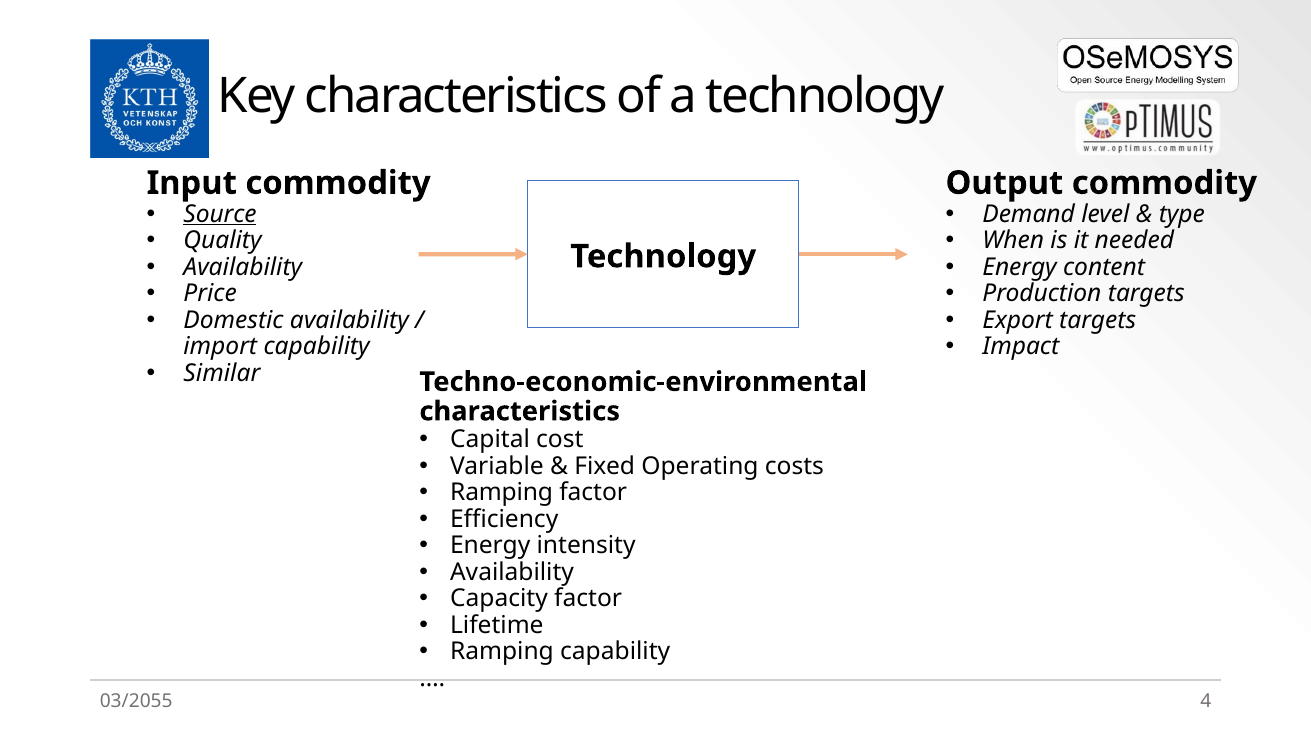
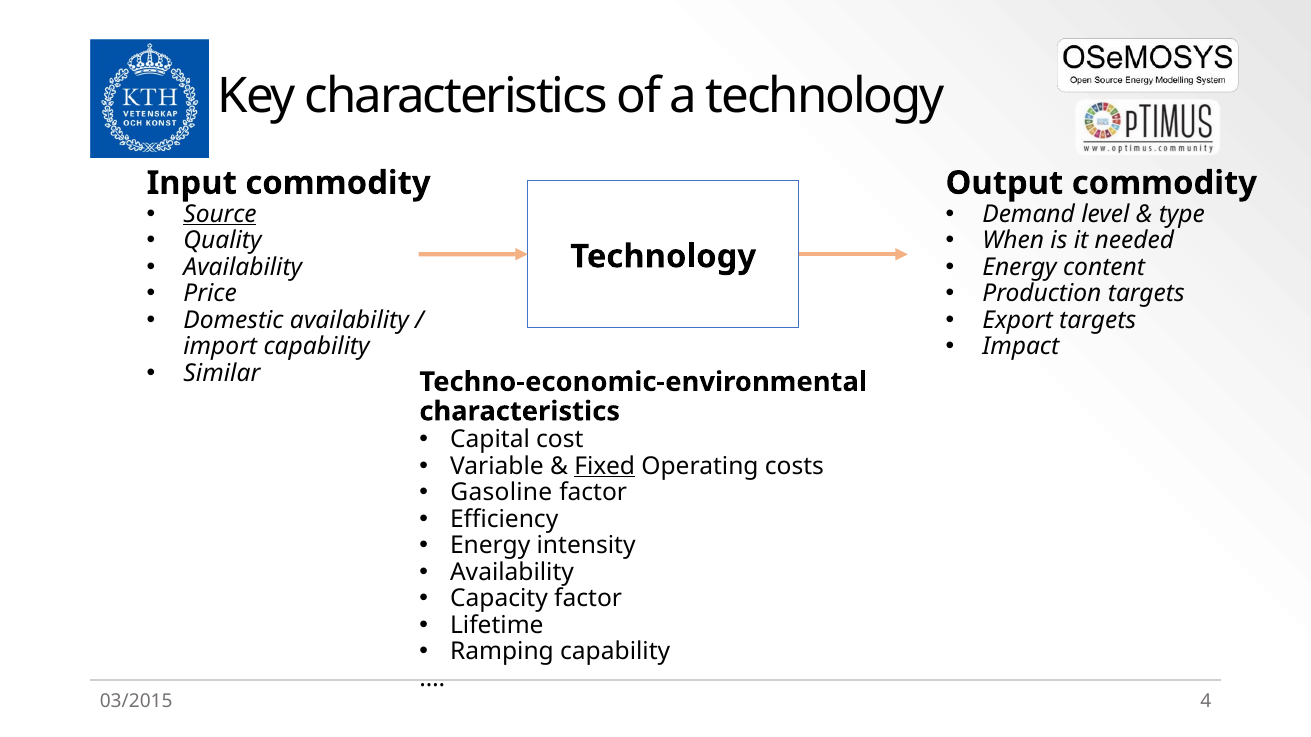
Fixed underline: none -> present (605, 466)
Ramping: Ramping -> Gasoline (501, 493)
03/2055: 03/2055 -> 03/2015 (136, 701)
